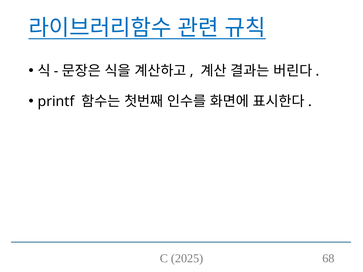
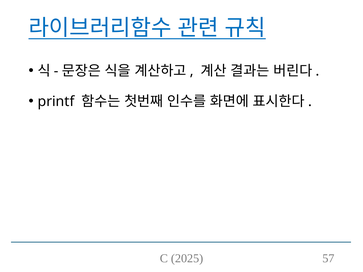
68: 68 -> 57 (328, 259)
